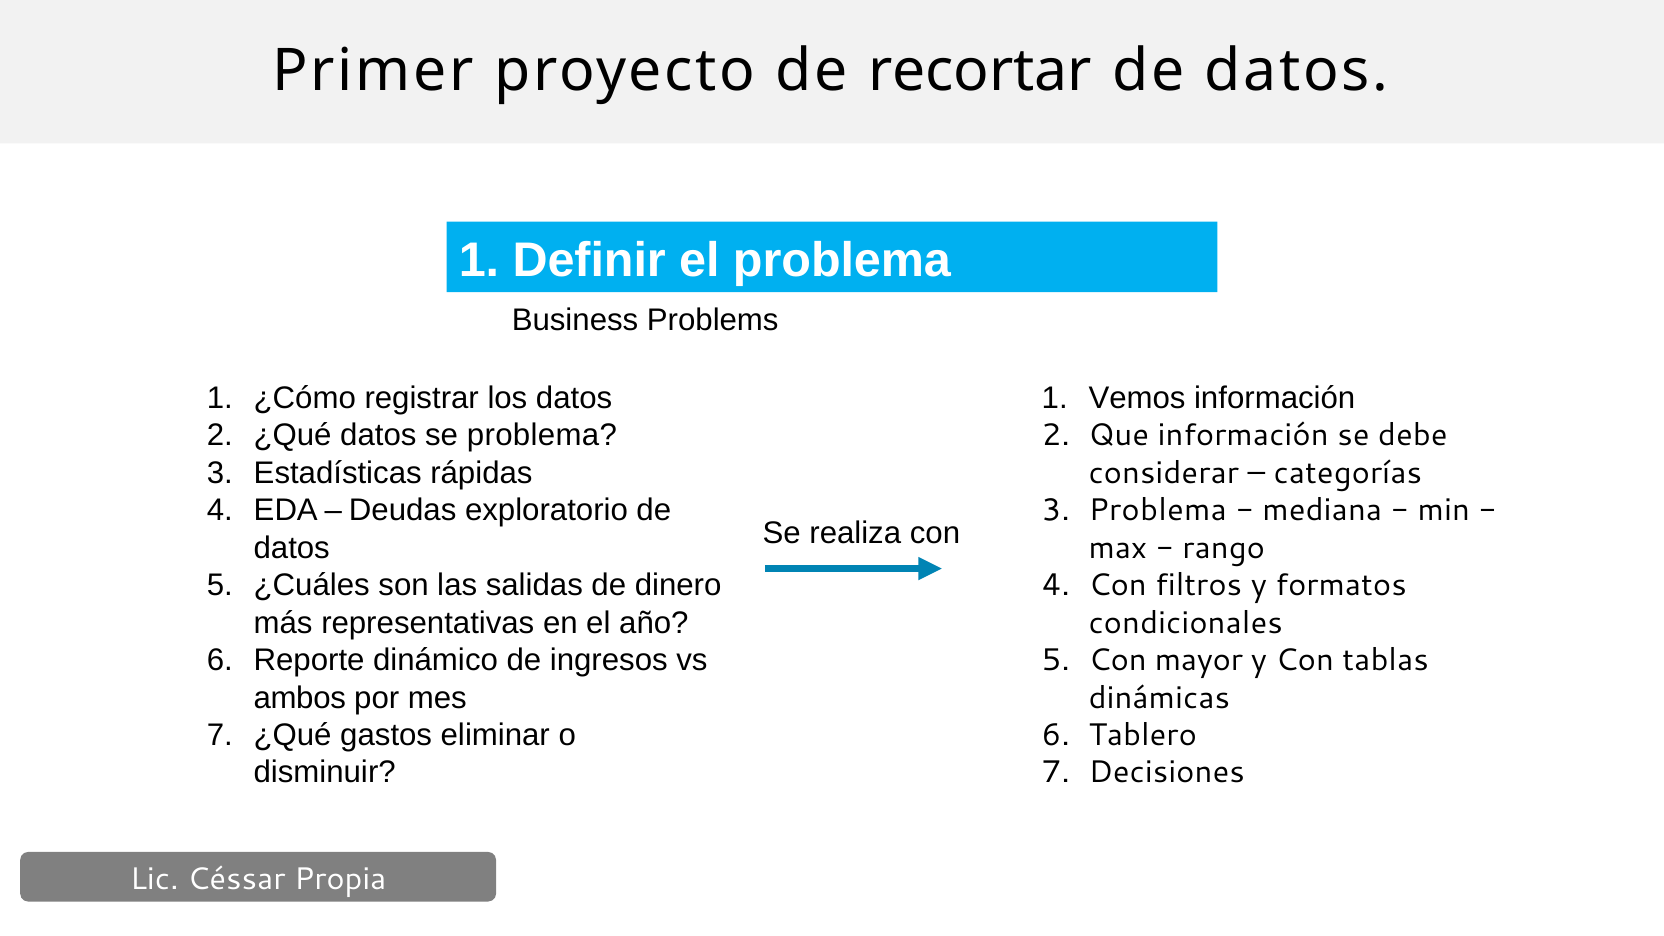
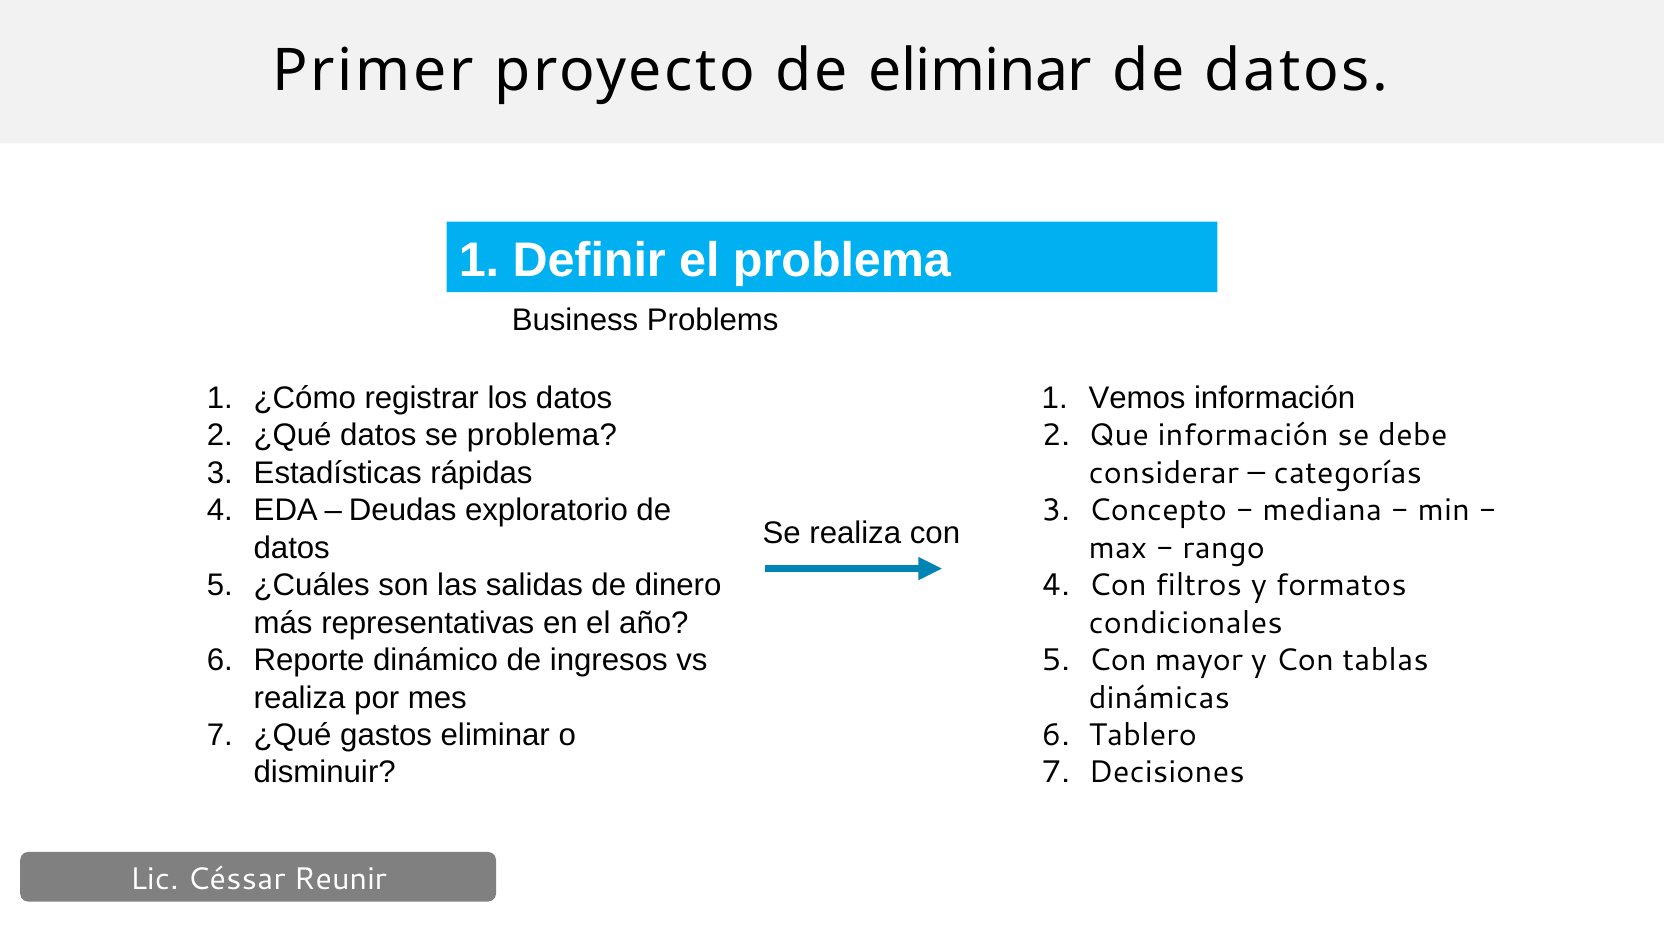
de recortar: recortar -> eliminar (980, 71)
Problema: Problema -> Concepto (1158, 511)
ambos: ambos -> realiza (300, 698)
Propia: Propia -> Reunir (340, 879)
